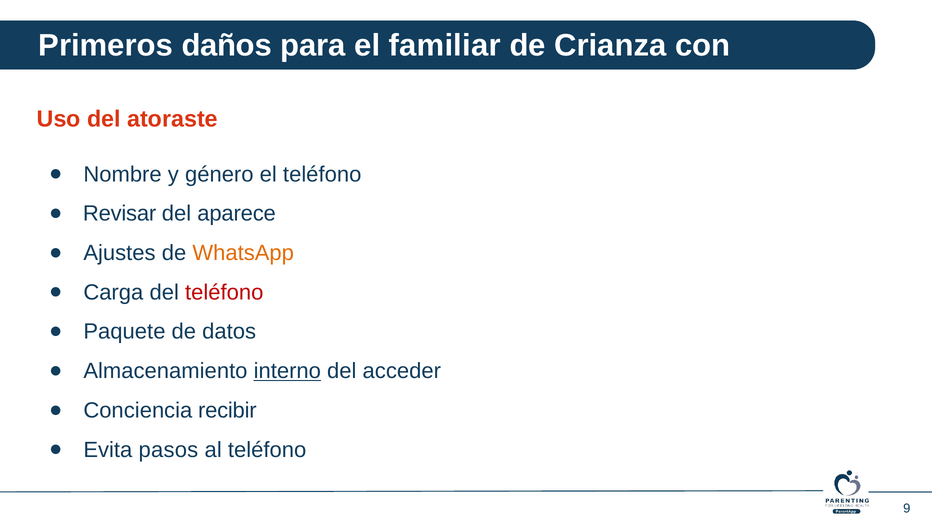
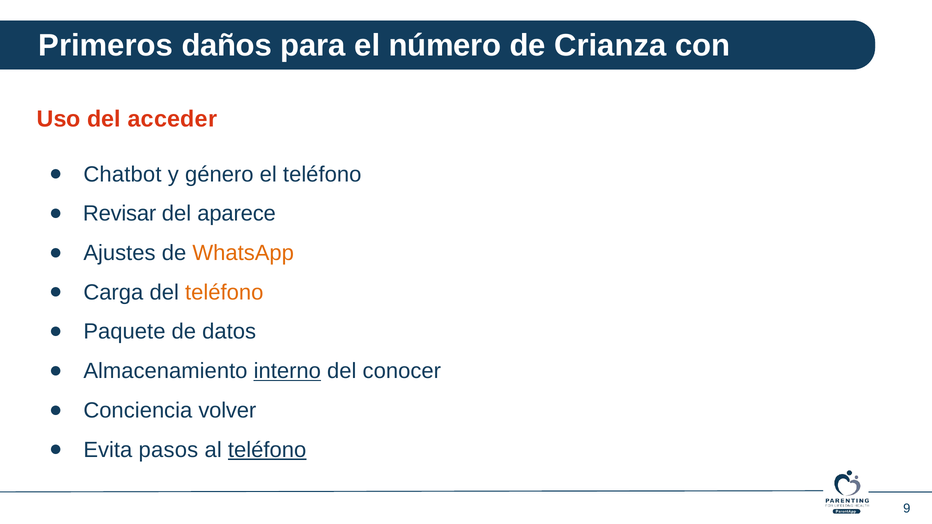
familiar: familiar -> número (445, 46)
atoraste: atoraste -> acceder (172, 119)
Nombre: Nombre -> Chatbot (122, 174)
teléfono colour: red -> orange (224, 293)
acceder: acceder -> conocer (402, 371)
recibir: recibir -> volver (227, 411)
teléfono underline: none -> present (267, 450)
